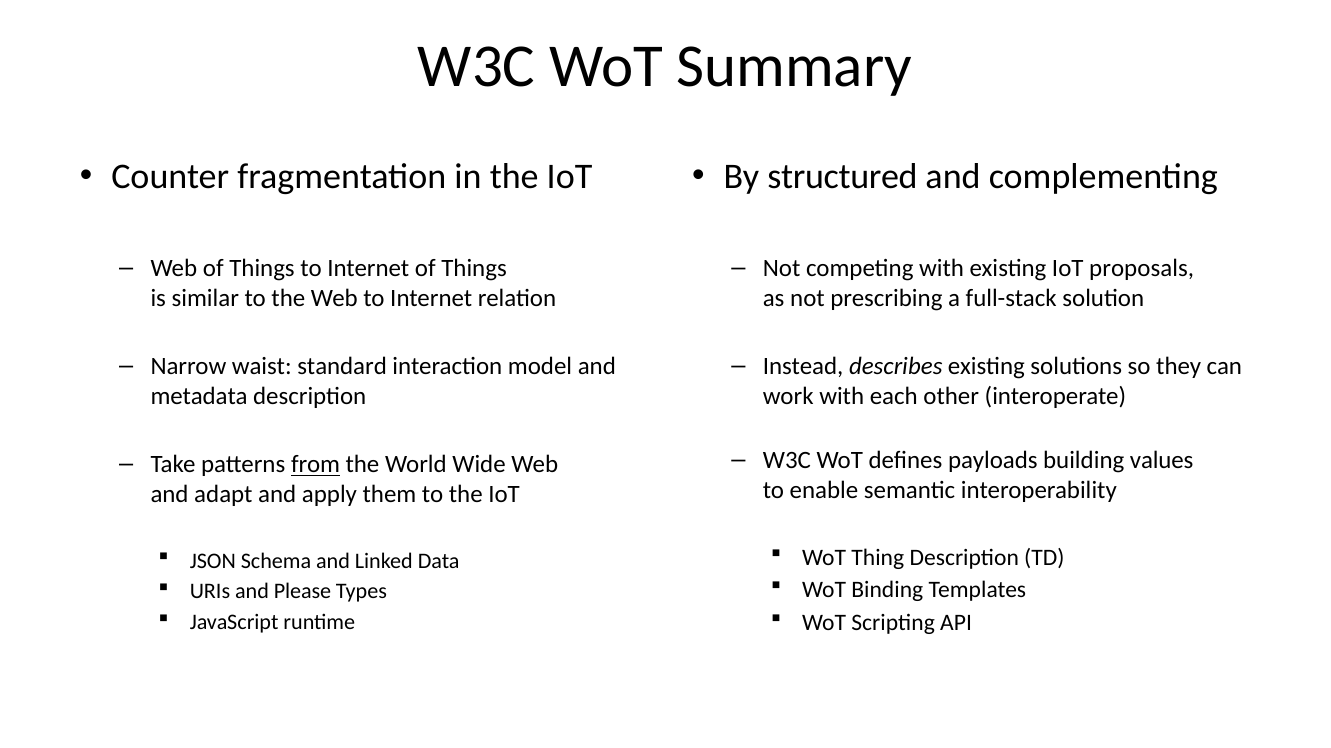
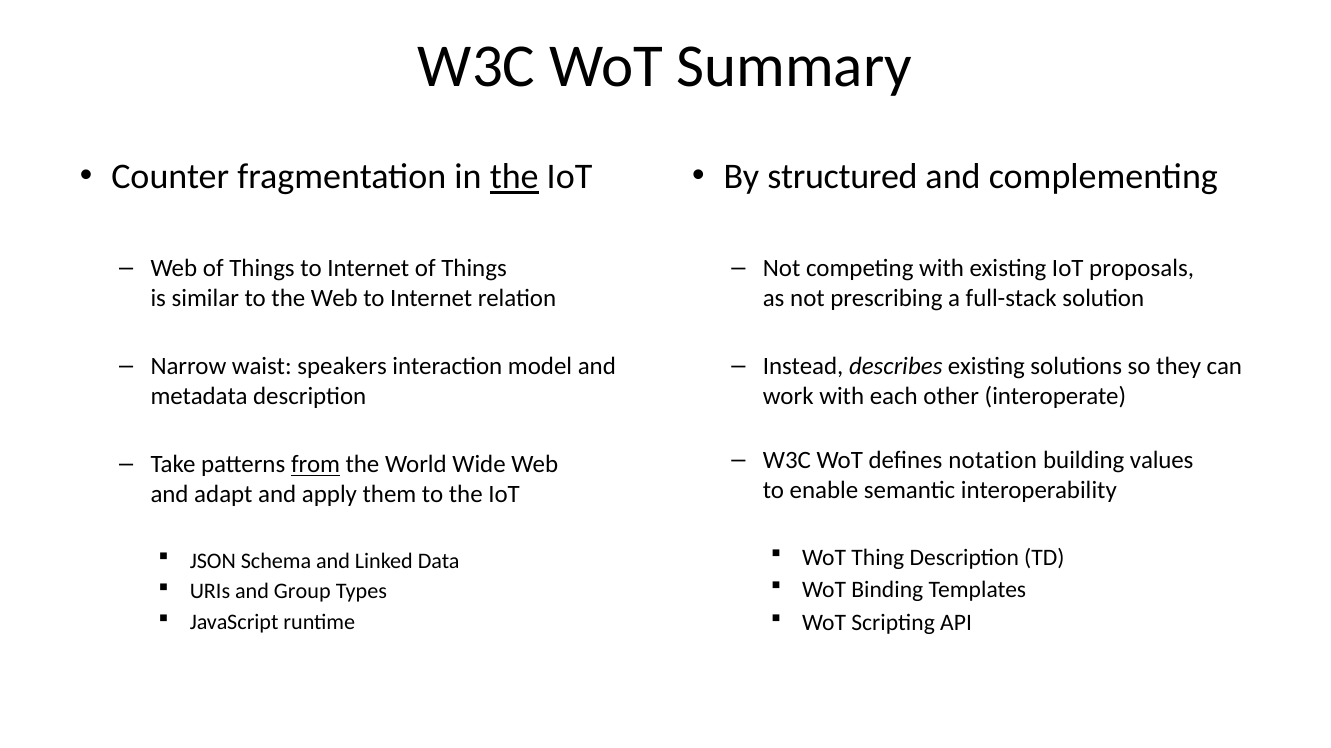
the underline: none -> present (514, 177)
standard: standard -> speakers (342, 367)
payloads: payloads -> notation (993, 461)
Please: Please -> Group (302, 592)
